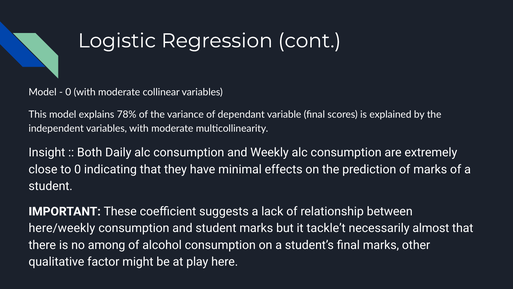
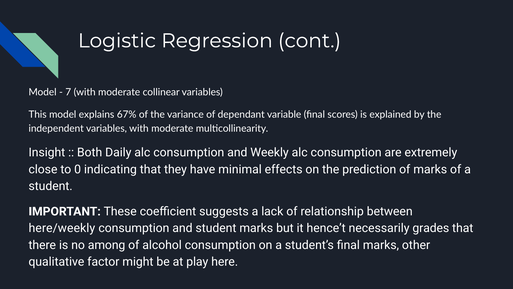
0: 0 -> 7 (68, 92)
78%: 78% -> 67% (127, 114)
tackle’t: tackle’t -> hence’t (326, 228)
almost: almost -> grades (431, 228)
